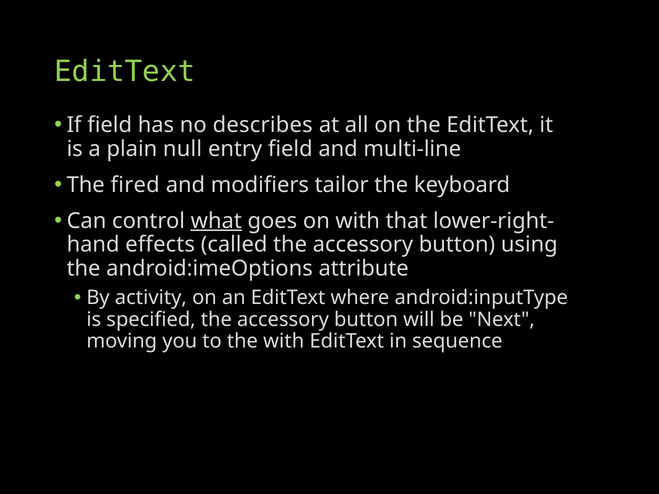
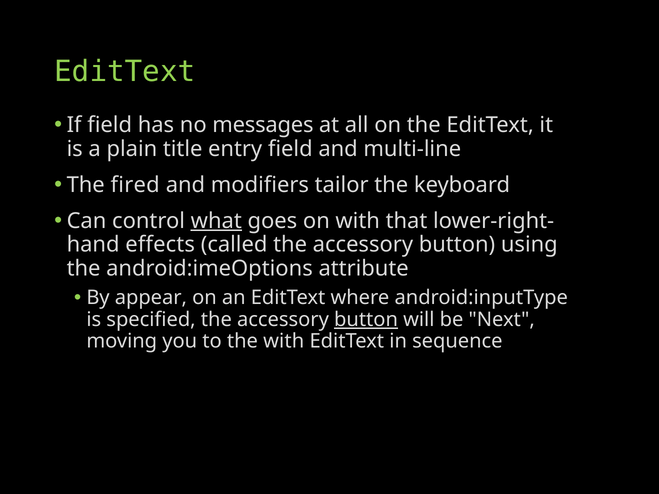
describes: describes -> messages (263, 125)
null: null -> title (183, 149)
activity: activity -> appear (151, 298)
button underline: none -> present (366, 320)
